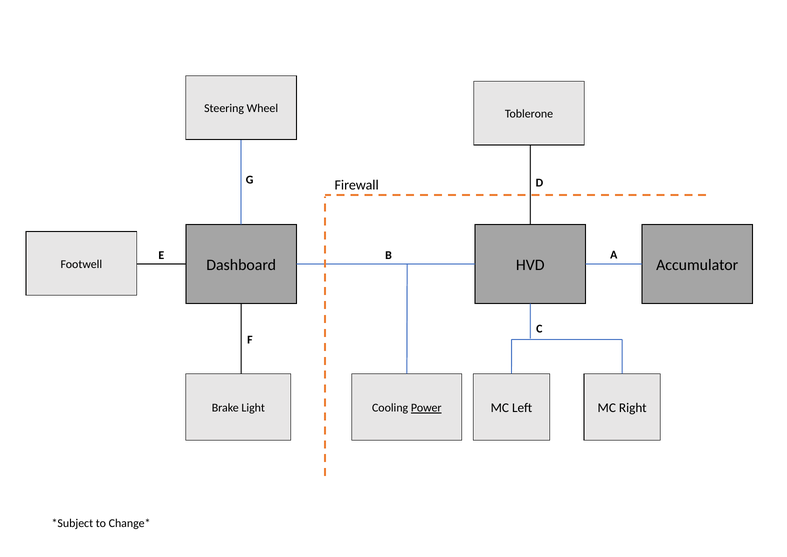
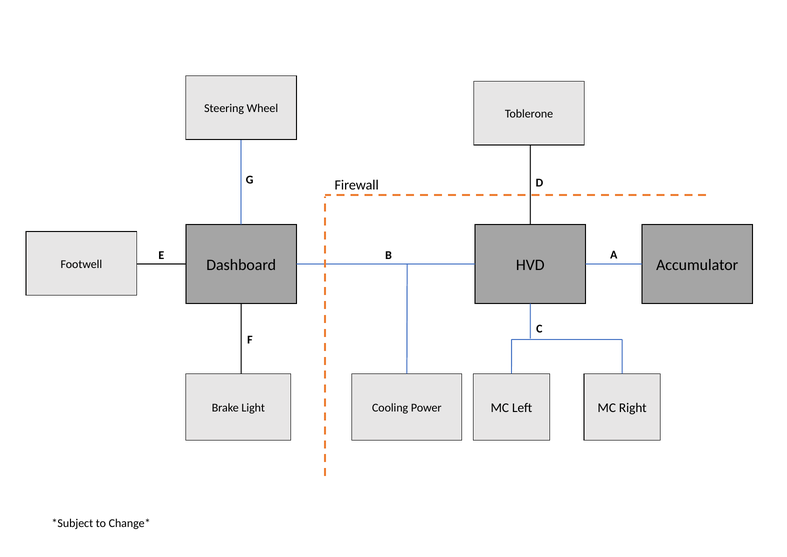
Power underline: present -> none (426, 407)
